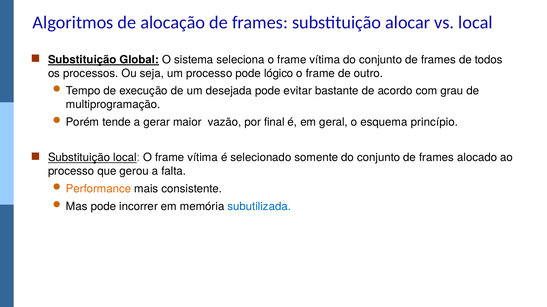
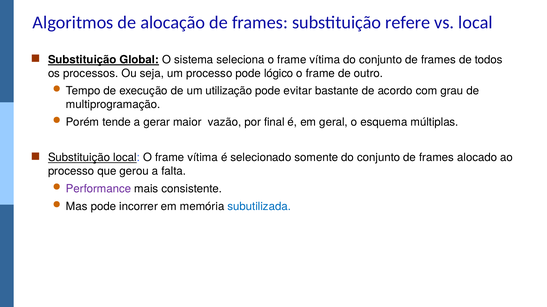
alocar: alocar -> refere (408, 23)
desejada: desejada -> utilização (229, 91)
princípio: princípio -> múltiplas (435, 122)
Performance colour: orange -> purple (99, 189)
